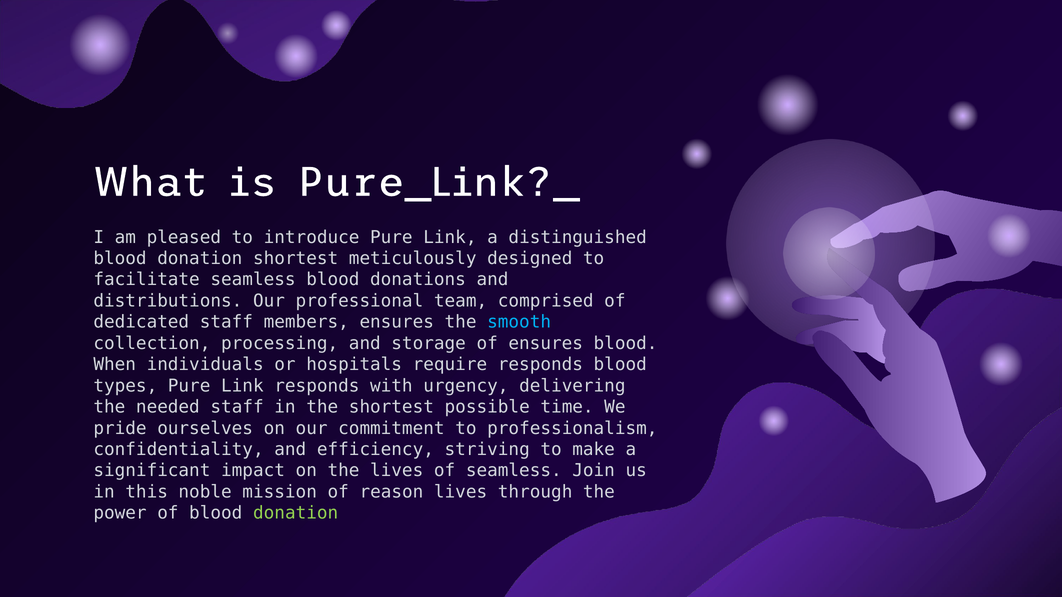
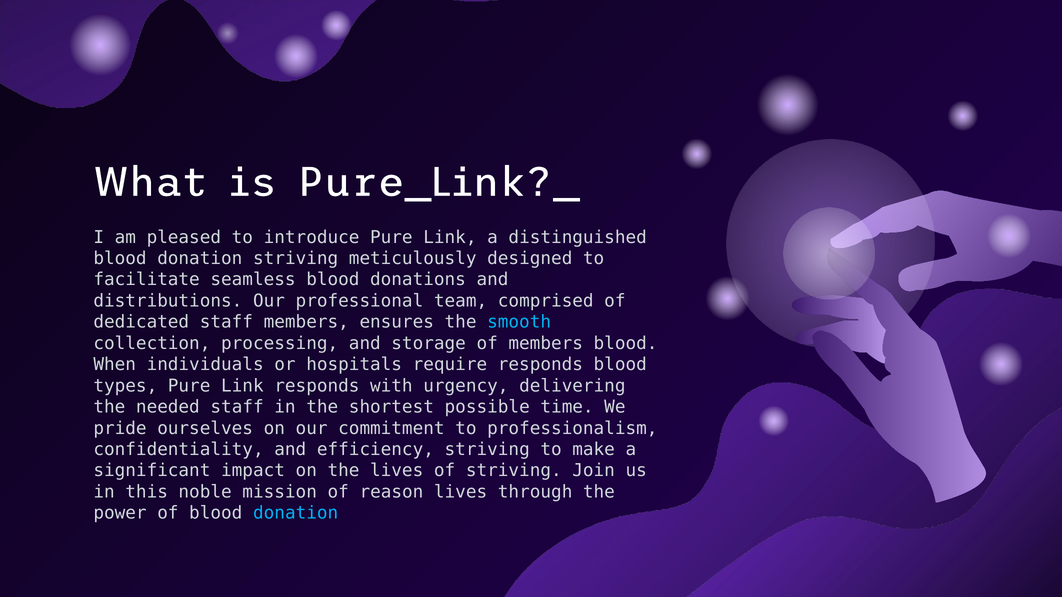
donation shortest: shortest -> striving (296, 259)
of ensures: ensures -> members (546, 344)
of seamless: seamless -> striving (514, 471)
donation colour: light green -> light blue (296, 513)
